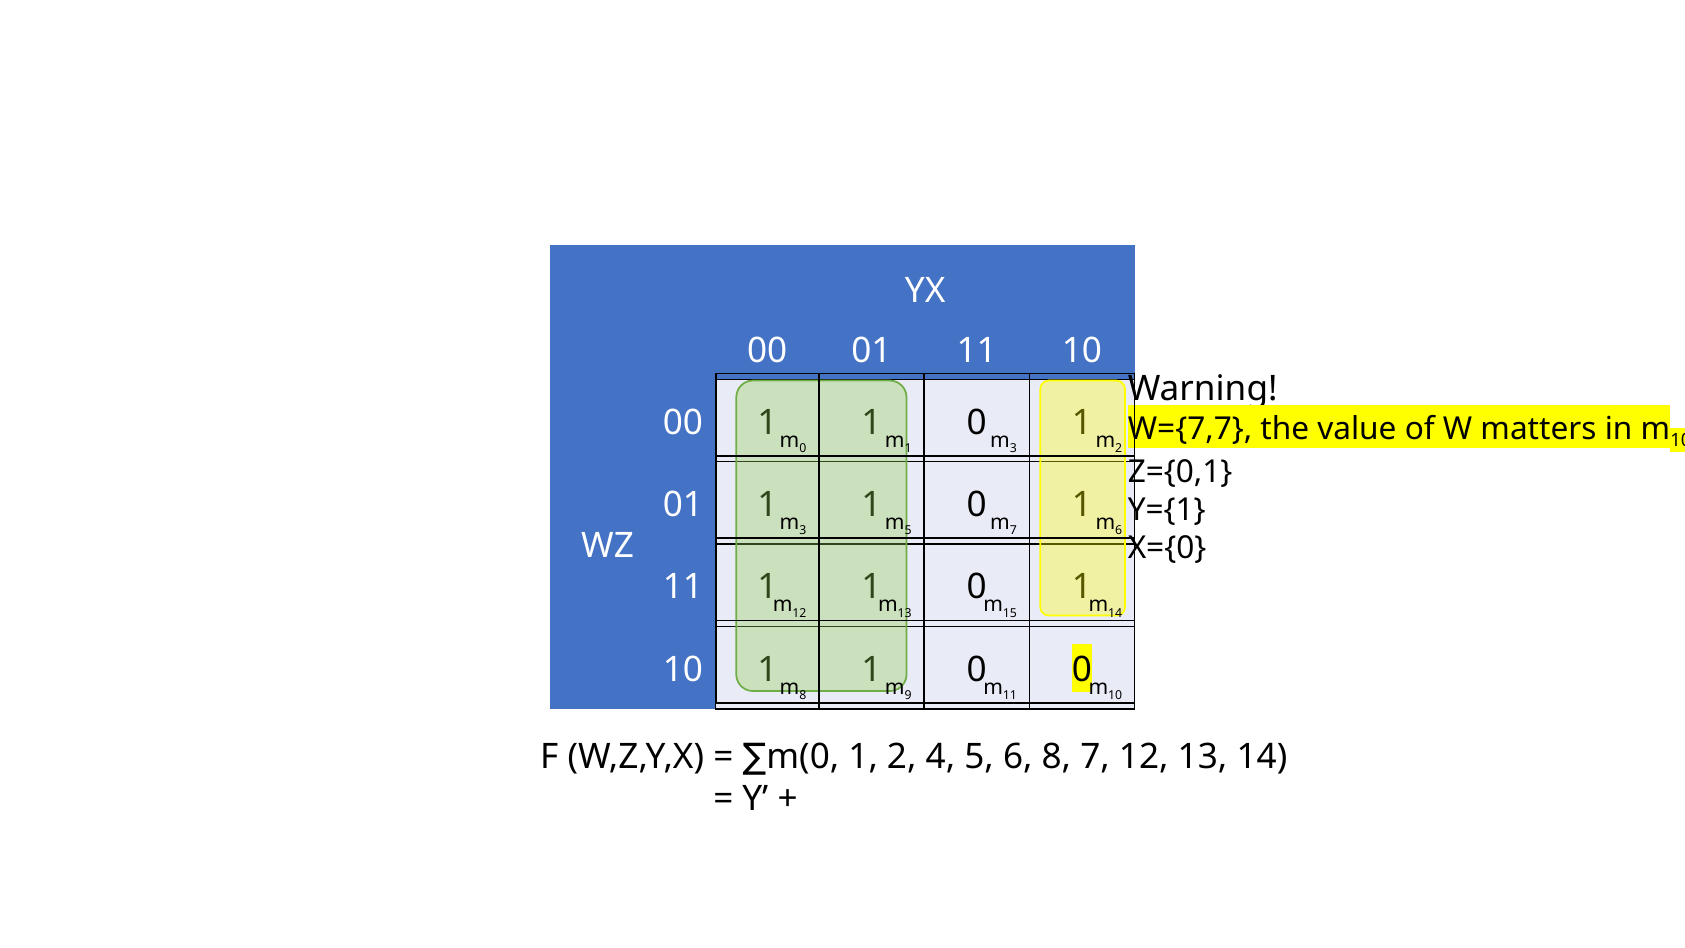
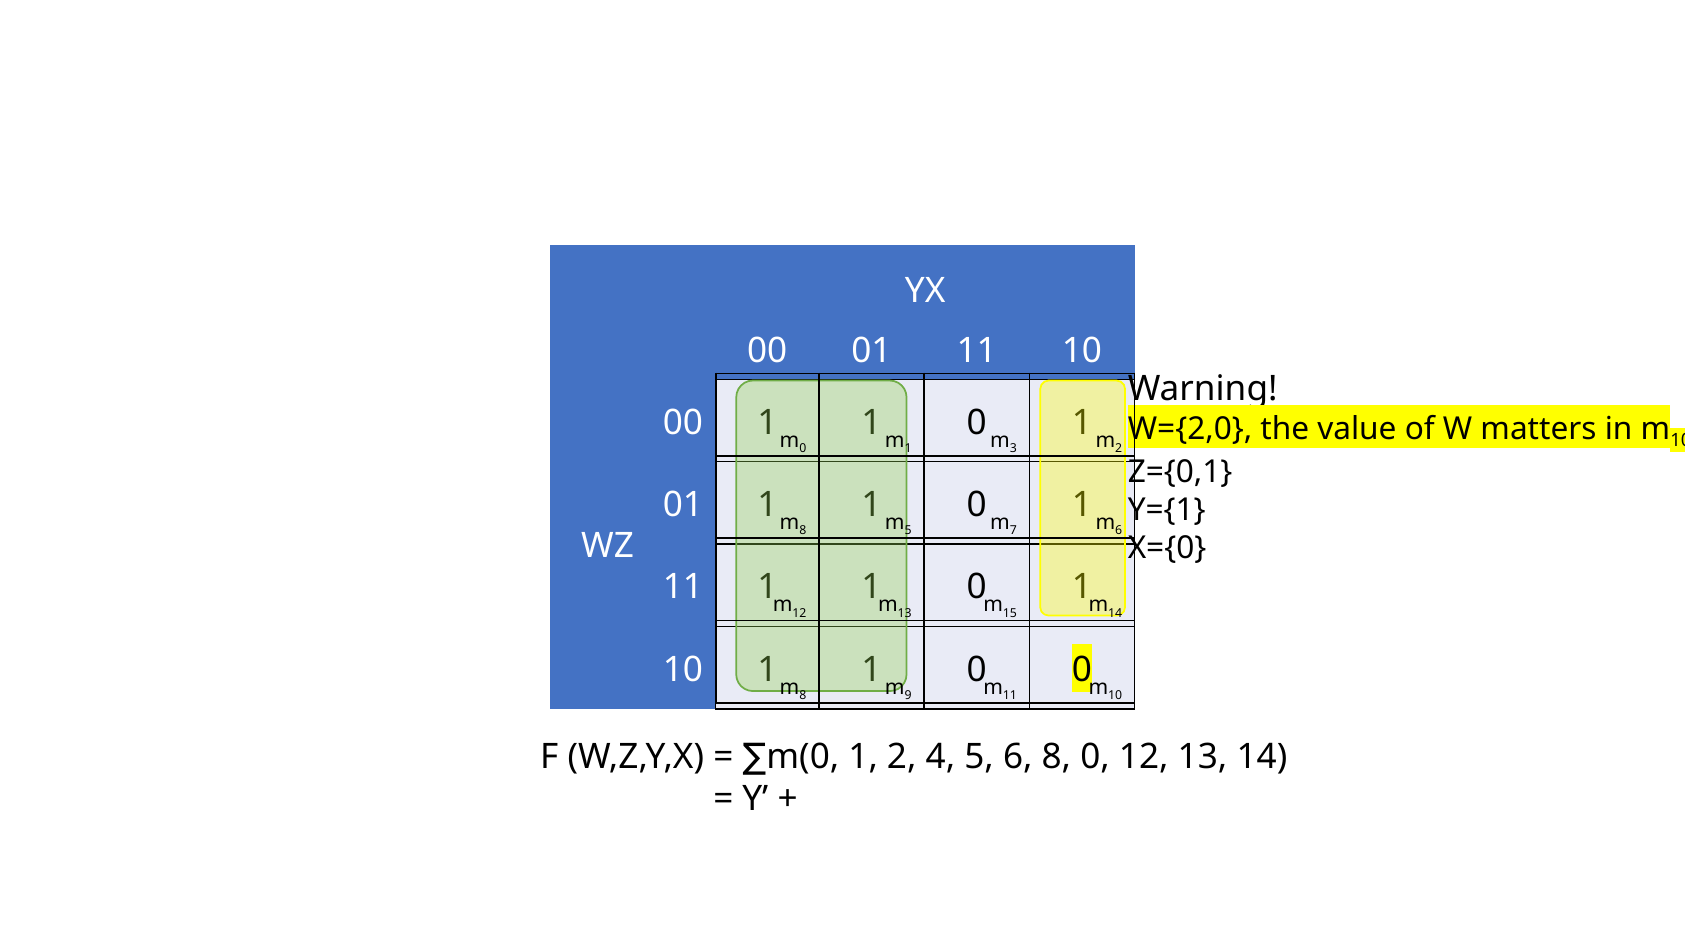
W={7,7: W={7,7 -> W={2,0 (1190, 429)
3: 3 -> 8 (803, 530)
8 7: 7 -> 0 (1095, 757)
